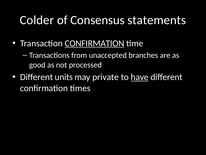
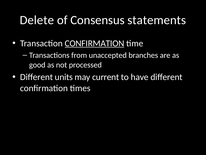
Colder: Colder -> Delete (37, 20)
private: private -> current (106, 77)
have underline: present -> none (140, 77)
